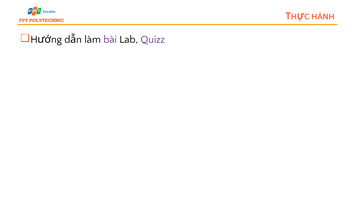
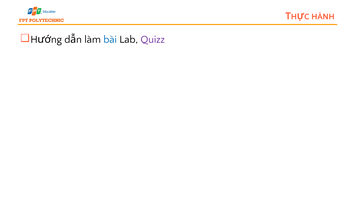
bài colour: purple -> blue (110, 39)
